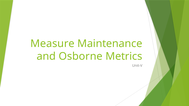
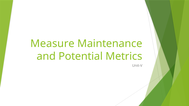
Osborne: Osborne -> Potential (81, 56)
